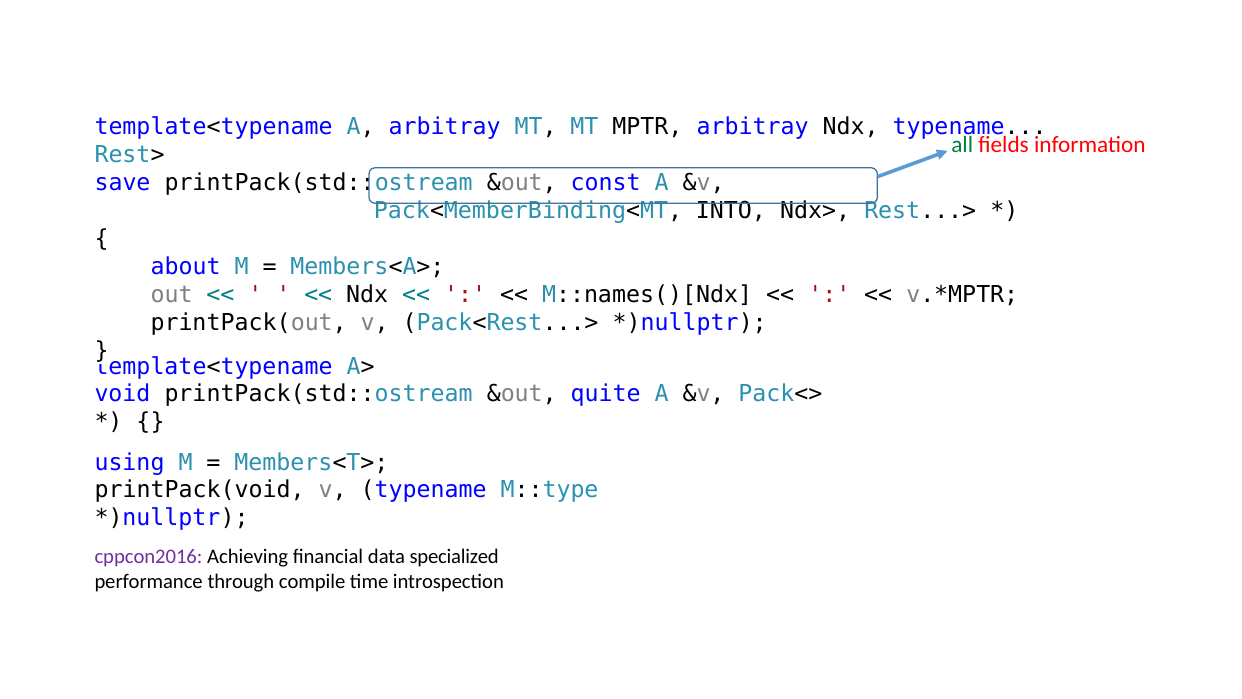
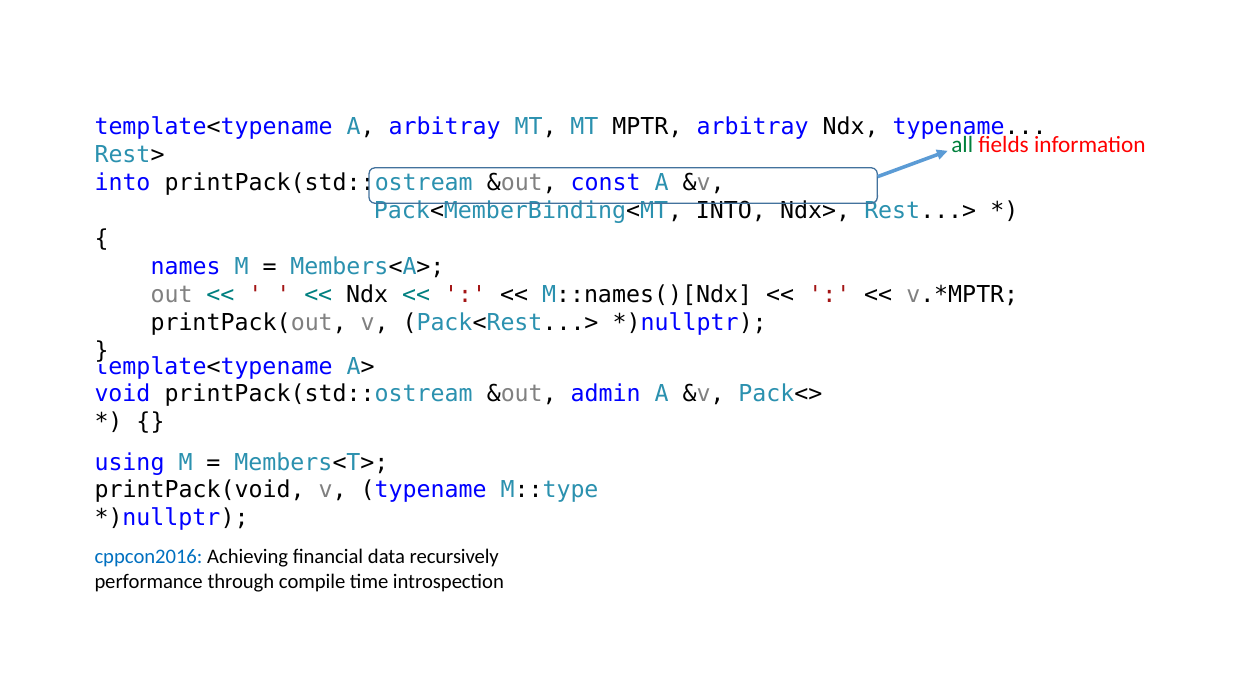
save: save -> into (123, 183)
about: about -> names (186, 267)
quite: quite -> admin (606, 394)
cppcon2016 colour: purple -> blue (148, 556)
specialized: specialized -> recursively (454, 556)
